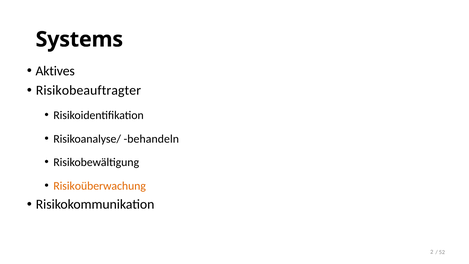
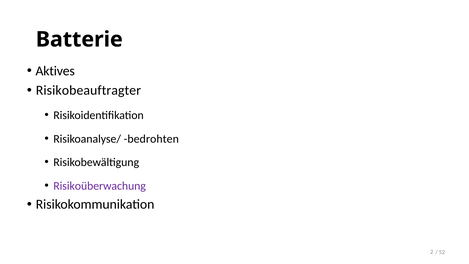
Systems: Systems -> Batterie (79, 39)
behandeln: behandeln -> bedrohten (151, 139)
Risikoüberwachung colour: orange -> purple (100, 186)
